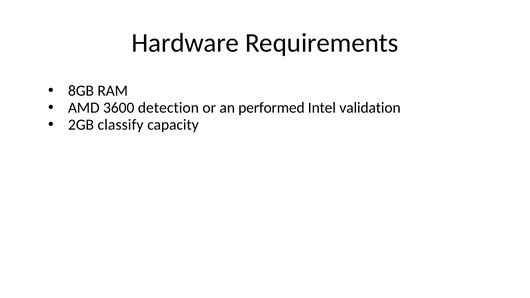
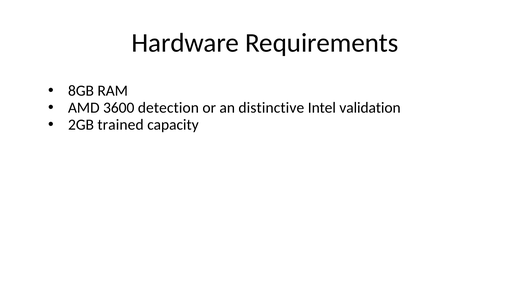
performed: performed -> distinctive (271, 108)
classify: classify -> trained (121, 125)
